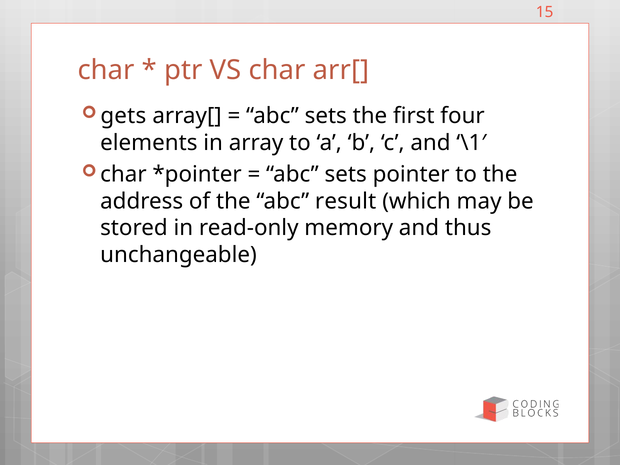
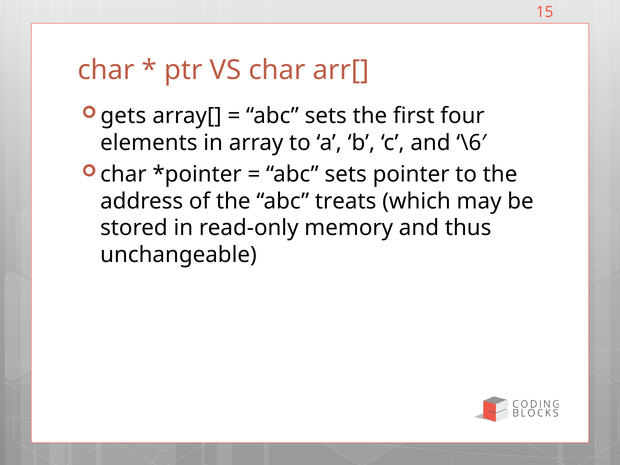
\1′: \1′ -> \6′ (471, 143)
result: result -> treats (346, 201)
